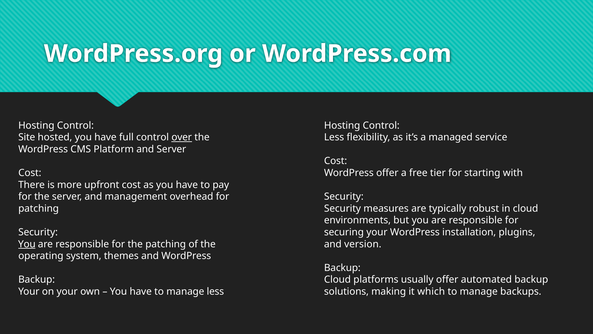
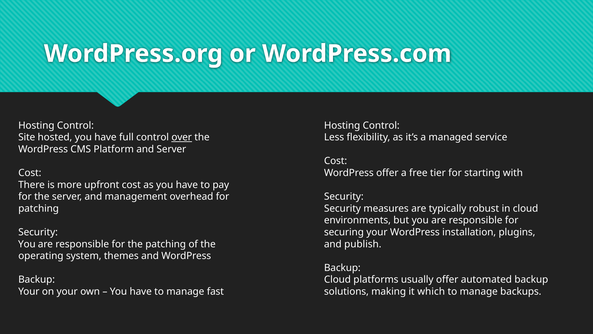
You underline: present -> none (27, 244)
version: version -> publish (363, 244)
manage less: less -> fast (215, 291)
